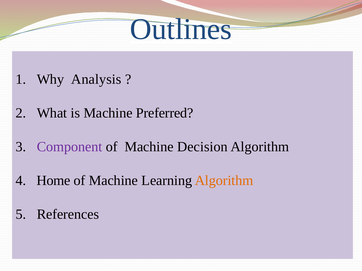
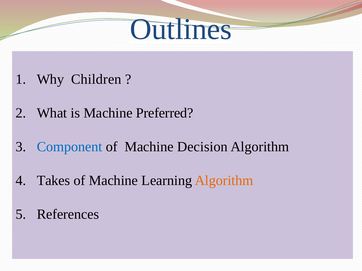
Analysis: Analysis -> Children (96, 79)
Component colour: purple -> blue (70, 147)
Home: Home -> Takes (53, 181)
